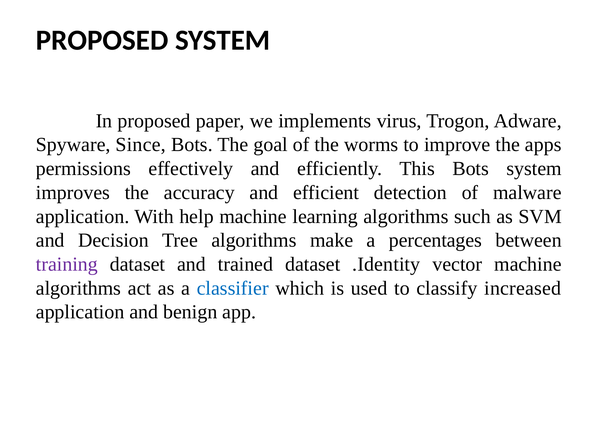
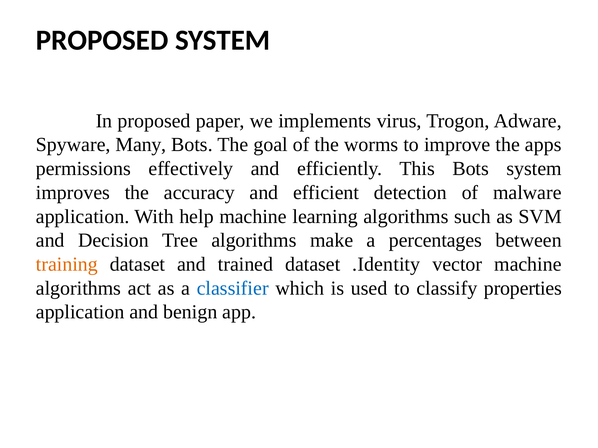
Since: Since -> Many (141, 145)
training colour: purple -> orange (67, 265)
increased: increased -> properties (523, 288)
